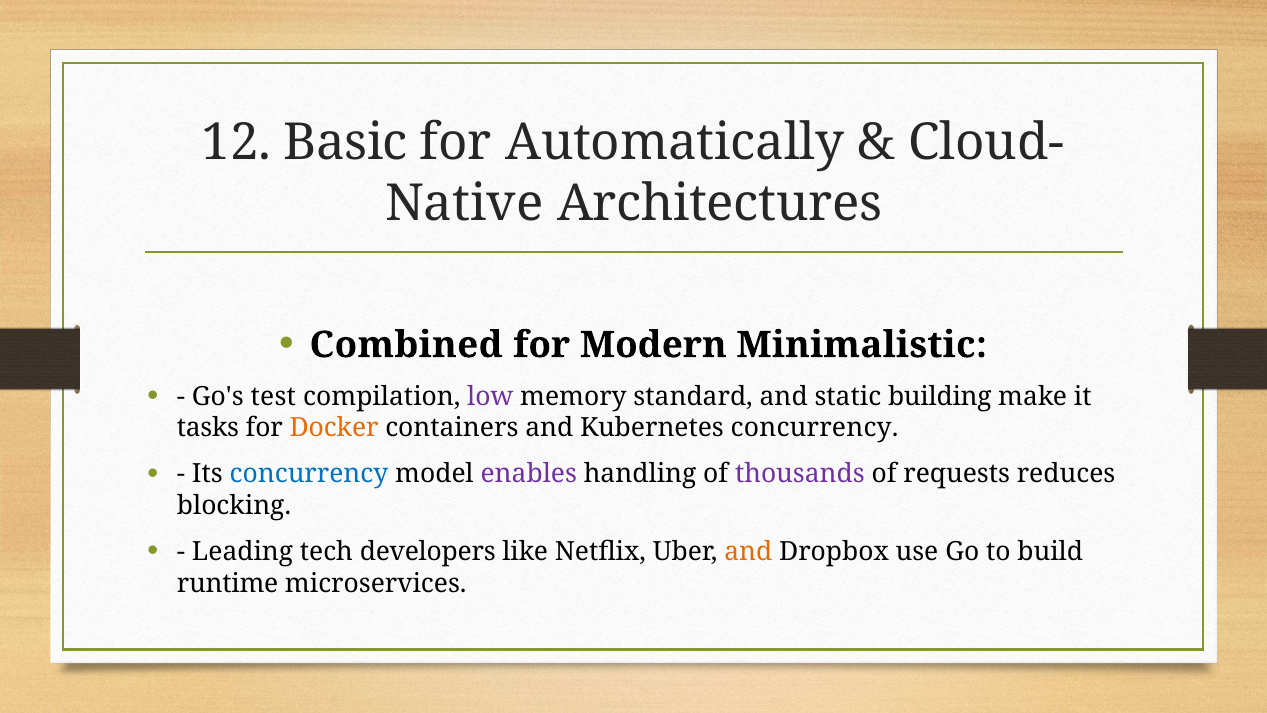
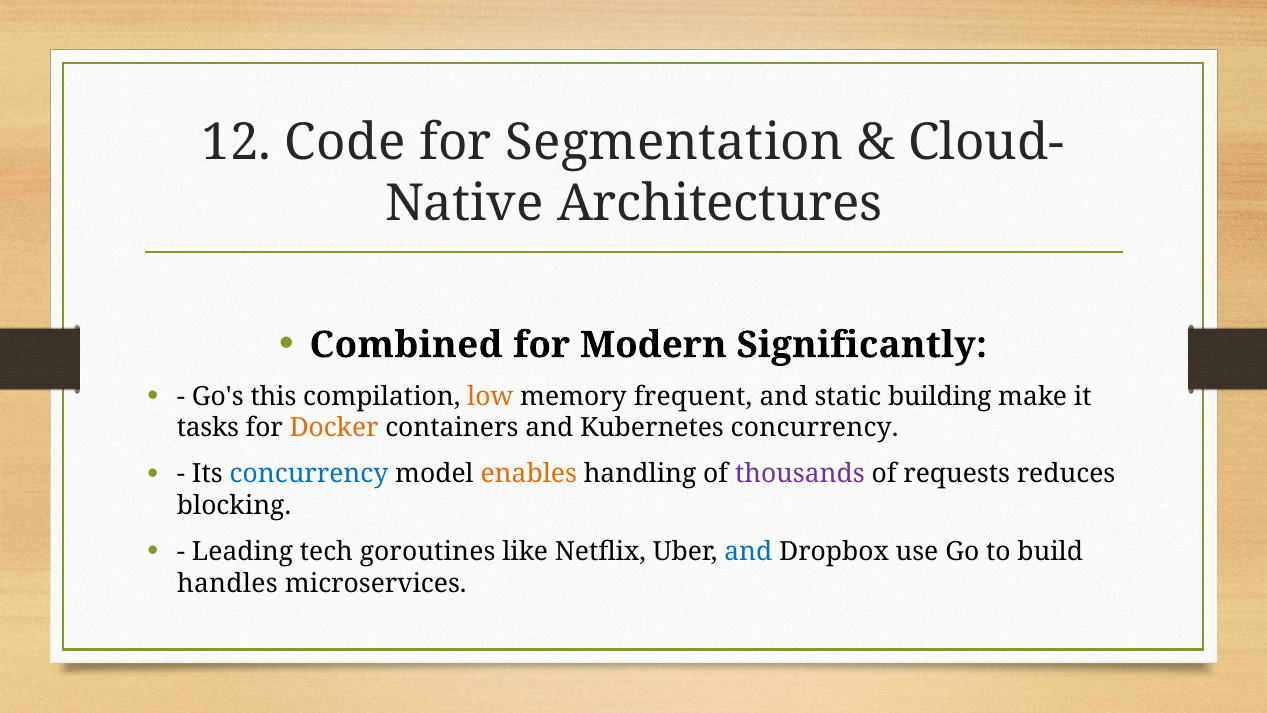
Basic: Basic -> Code (345, 143)
Automatically: Automatically -> Segmentation (674, 143)
Minimalistic: Minimalistic -> Significantly (862, 345)
test: test -> this (273, 396)
low colour: purple -> orange (490, 396)
standard: standard -> frequent (693, 396)
enables colour: purple -> orange (529, 474)
developers: developers -> goroutines (428, 552)
and colour: orange -> blue (748, 552)
runtime: runtime -> handles (227, 583)
